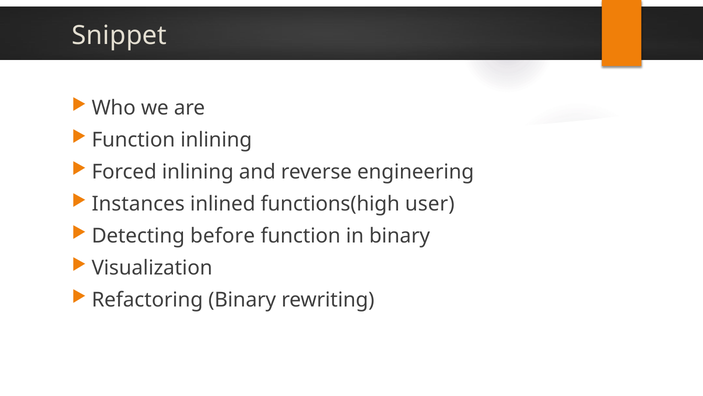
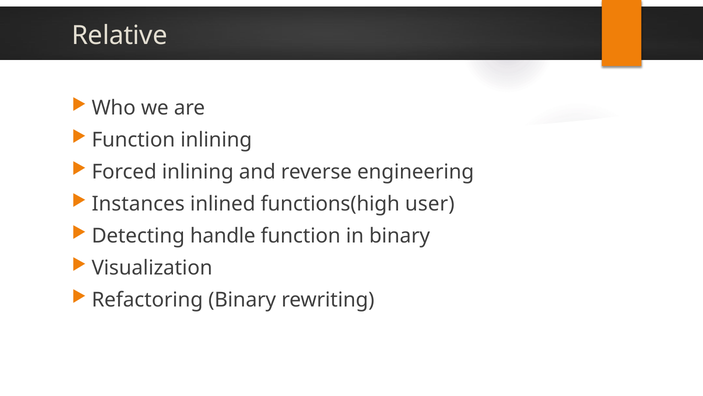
Snippet: Snippet -> Relative (120, 35)
before: before -> handle (223, 236)
